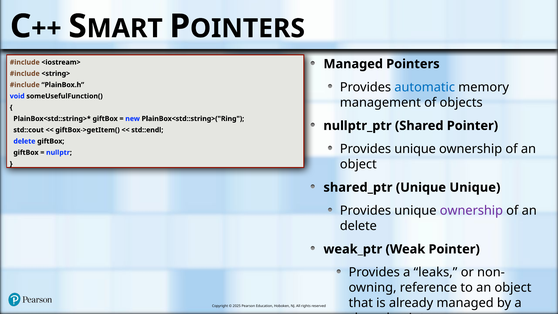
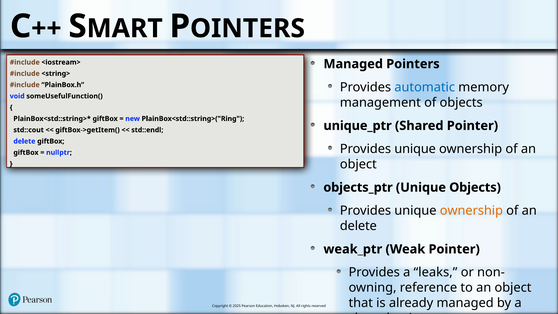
nullptr_ptr: nullptr_ptr -> unique_ptr (358, 126)
shared_ptr: shared_ptr -> objects_ptr (358, 187)
Unique Unique: Unique -> Objects (475, 187)
ownership colour: purple -> orange (471, 211)
